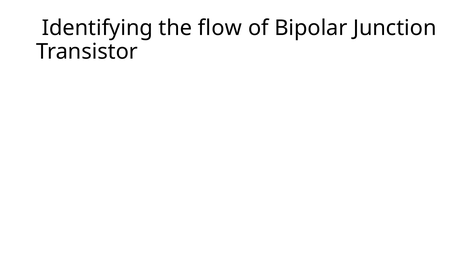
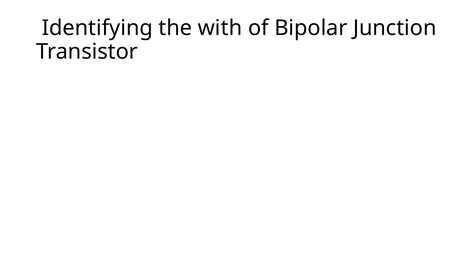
flow: flow -> with (220, 28)
